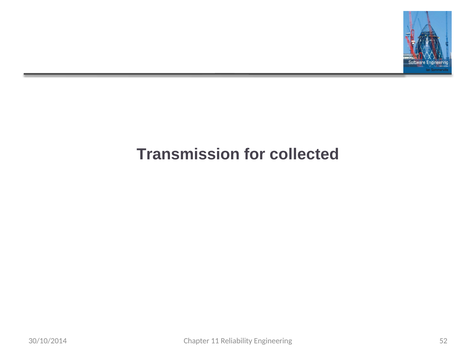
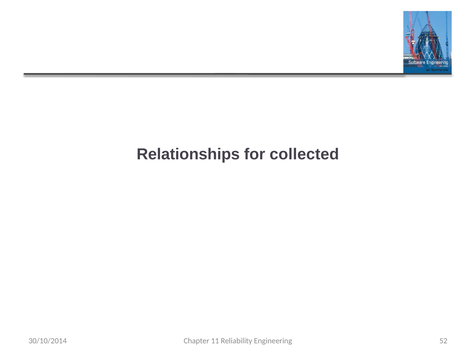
Transmission: Transmission -> Relationships (188, 154)
